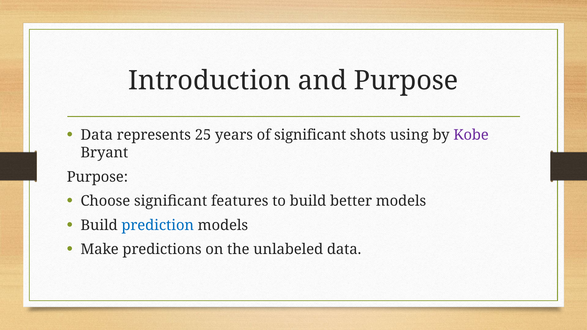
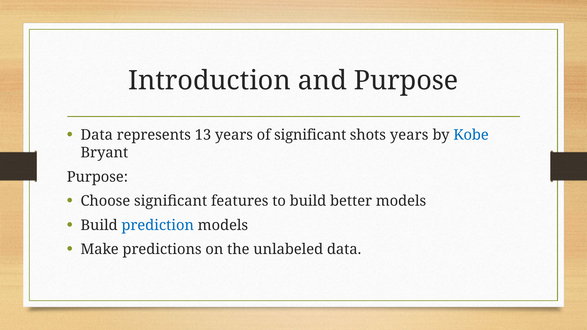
25: 25 -> 13 (203, 135)
shots using: using -> years (409, 135)
Kobe colour: purple -> blue (471, 135)
